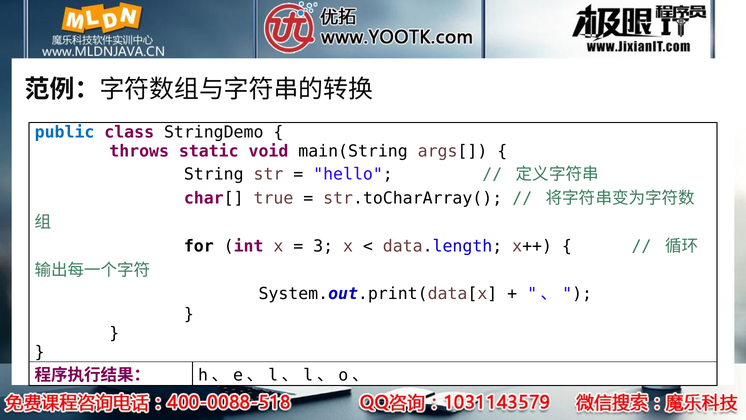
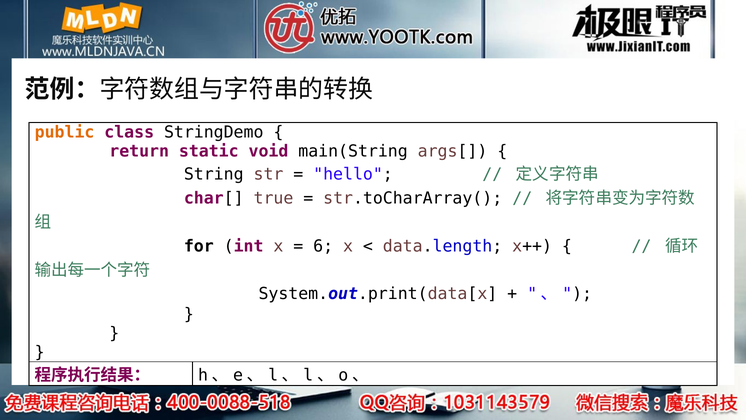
public colour: blue -> orange (65, 132)
throws: throws -> return (139, 151)
3: 3 -> 6 (323, 246)
